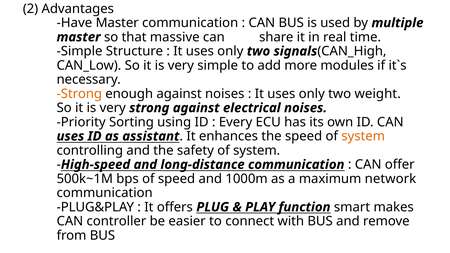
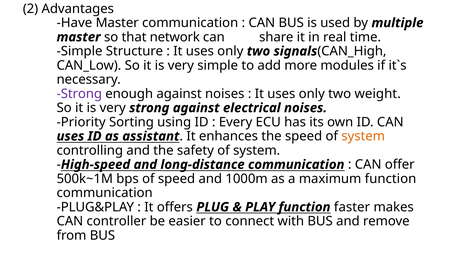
massive: massive -> network (175, 37)
Strong colour: orange -> purple (79, 94)
maximum network: network -> function (391, 179)
smart: smart -> faster (352, 207)
